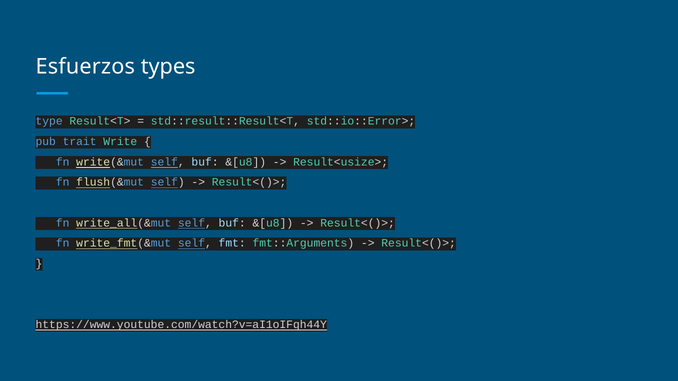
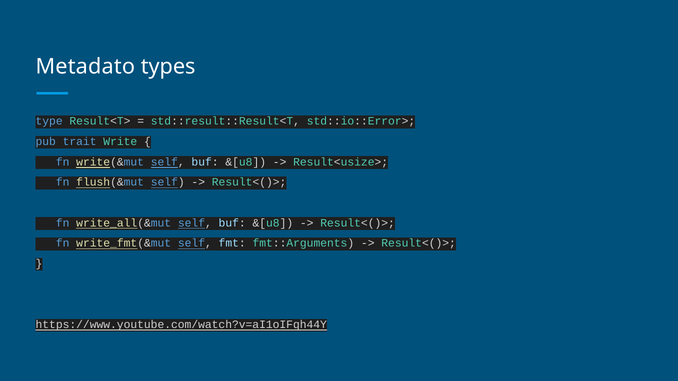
Esfuerzos: Esfuerzos -> Metadato (85, 67)
